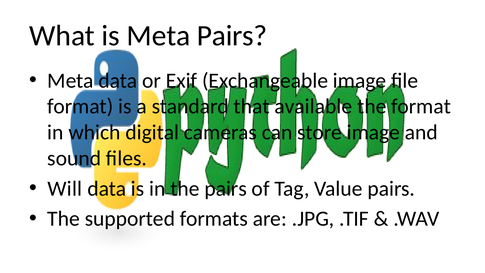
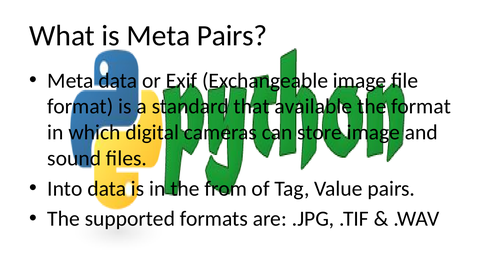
Will: Will -> Into (65, 188)
the pairs: pairs -> from (226, 188)
